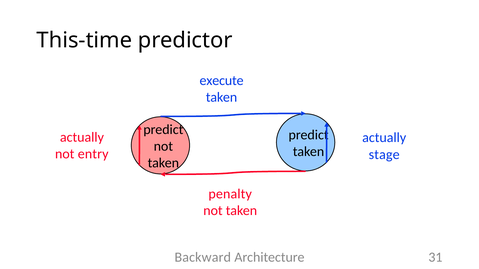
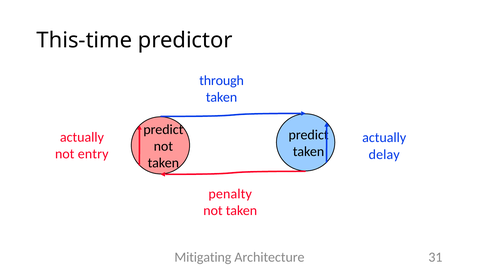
execute: execute -> through (222, 81)
stage: stage -> delay (384, 155)
Backward: Backward -> Mitigating (203, 258)
